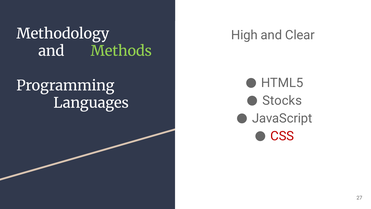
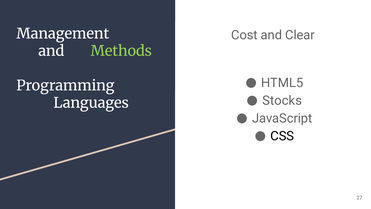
High: High -> Cost (244, 35)
Methodology: Methodology -> Management (63, 34)
CSS colour: red -> black (282, 136)
